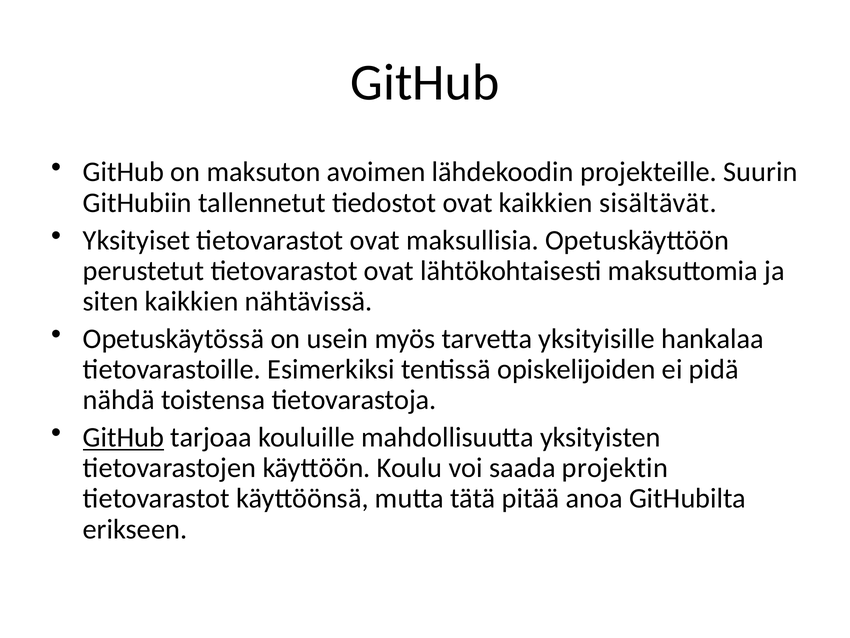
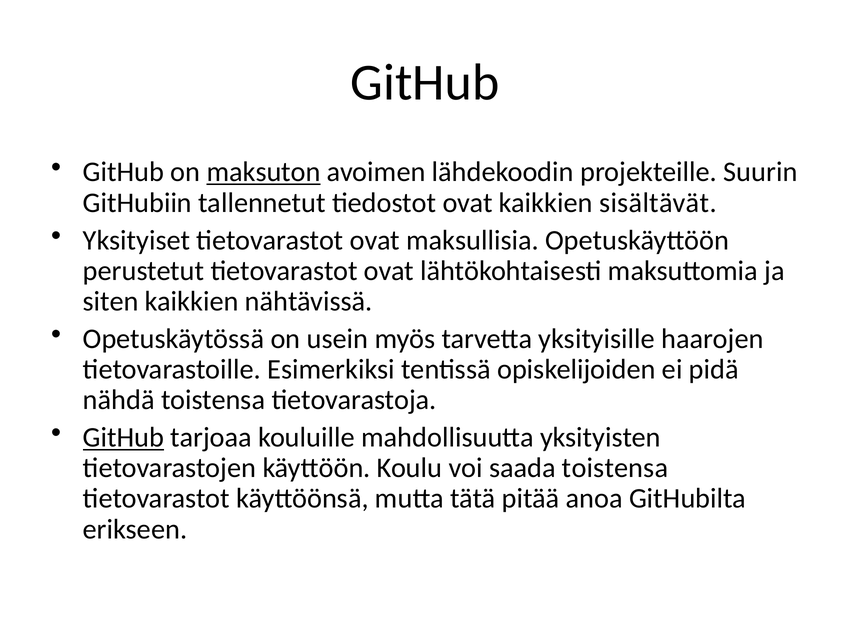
maksuton underline: none -> present (264, 172)
hankalaa: hankalaa -> haarojen (712, 339)
saada projektin: projektin -> toistensa (615, 468)
